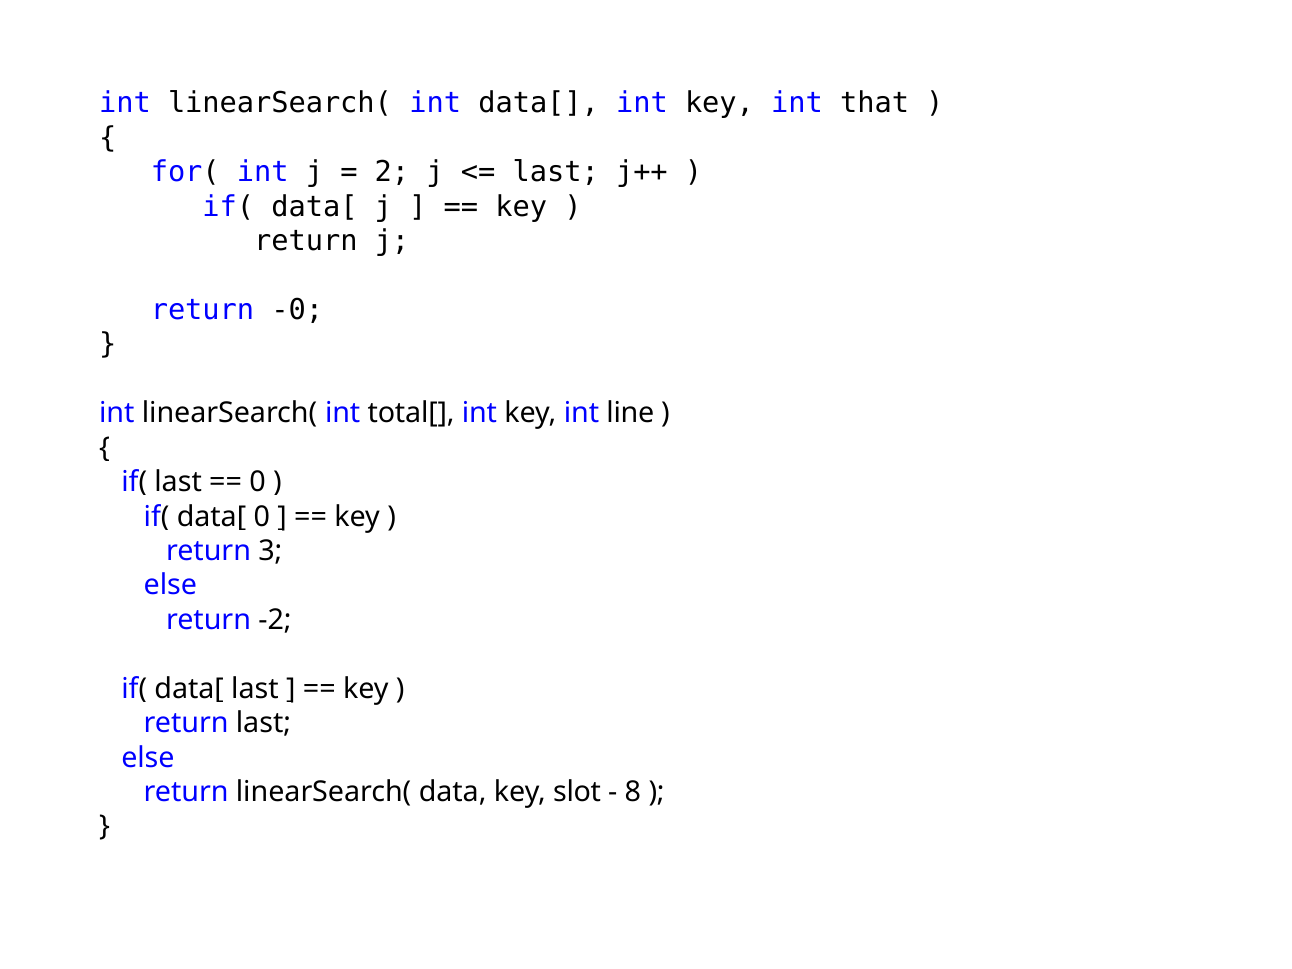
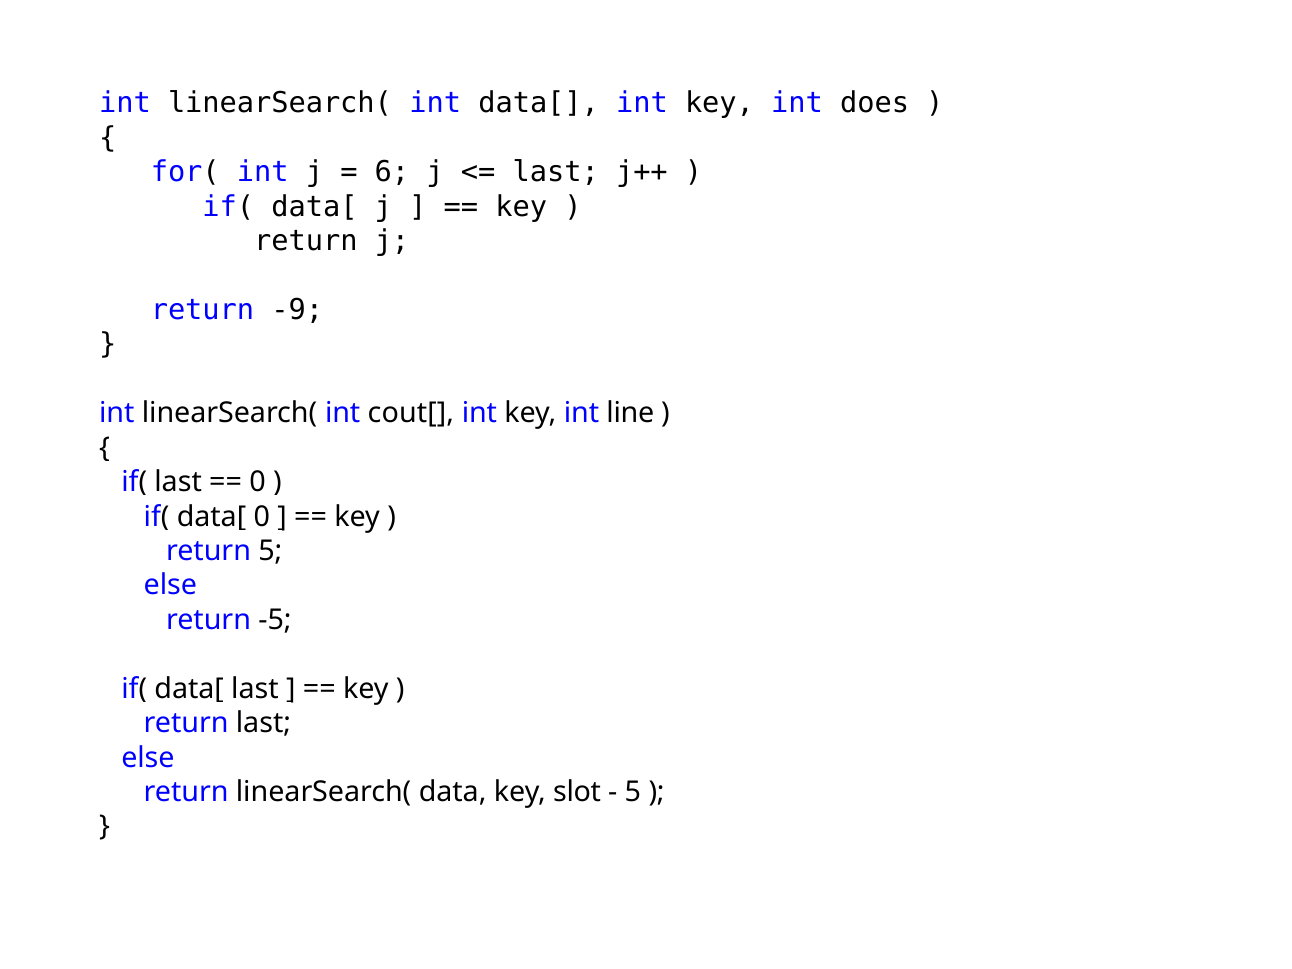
that: that -> does (875, 103)
2: 2 -> 6 (392, 172)
-0: -0 -> -9 (297, 310)
total[: total[ -> cout[ (411, 413)
return 3: 3 -> 5 (270, 551)
-2: -2 -> -5 (275, 620)
8: 8 -> 5 (633, 792)
